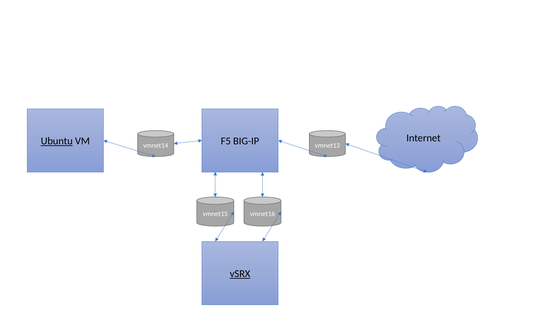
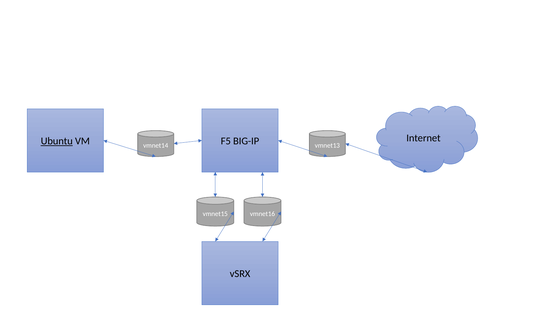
vSRX underline: present -> none (240, 274)
